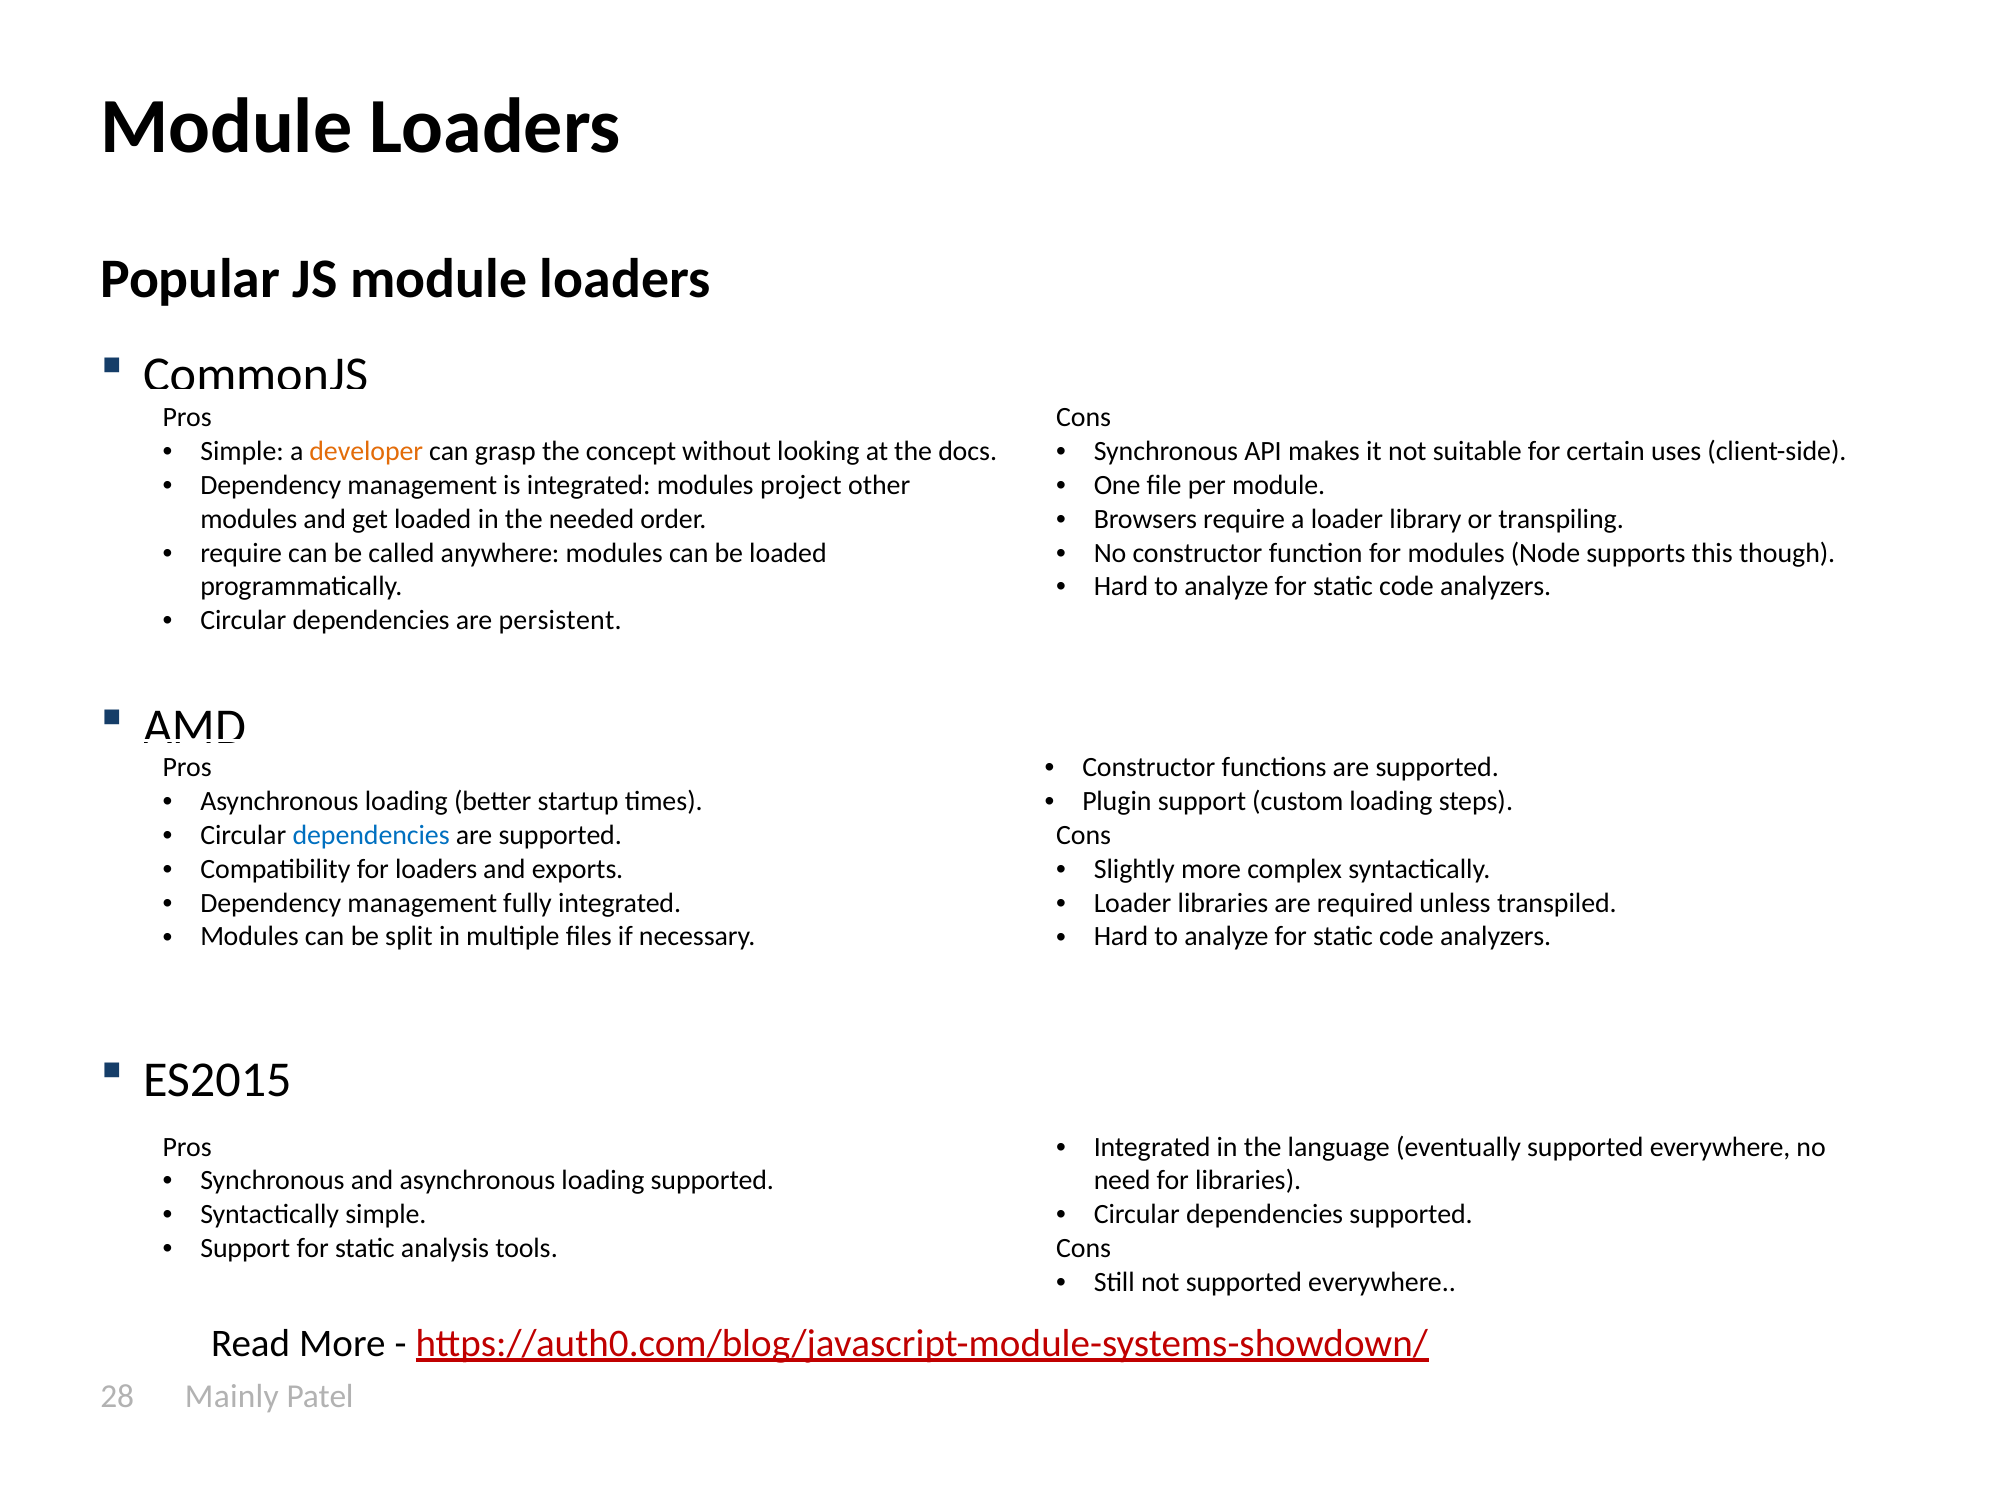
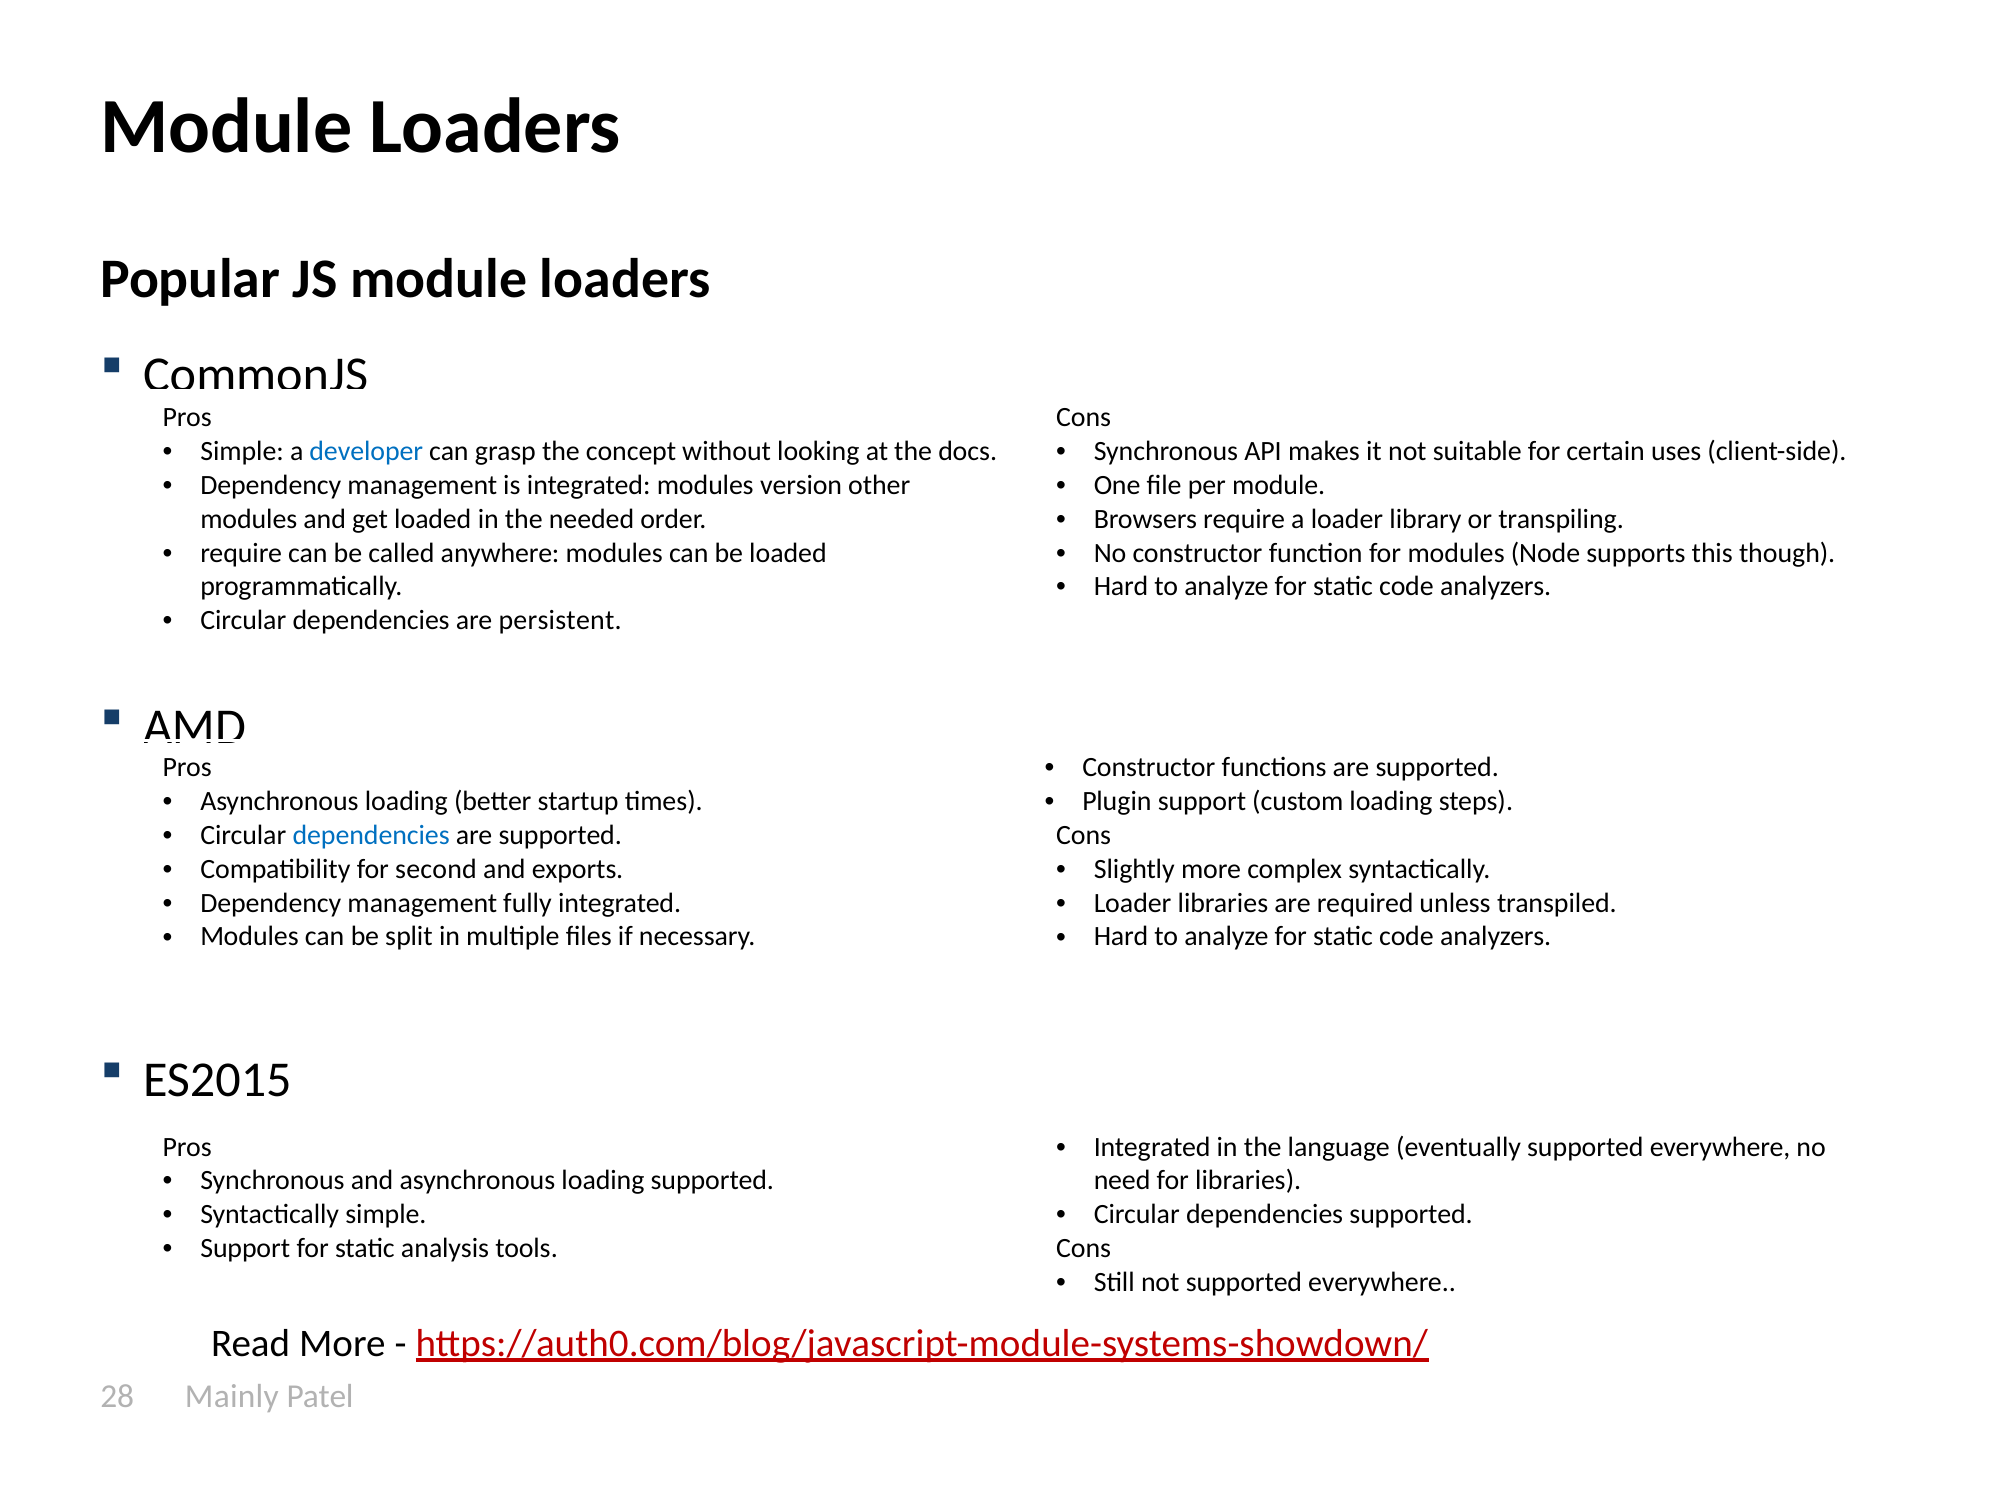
developer colour: orange -> blue (366, 452)
project: project -> version (801, 485)
for loaders: loaders -> second (436, 869)
